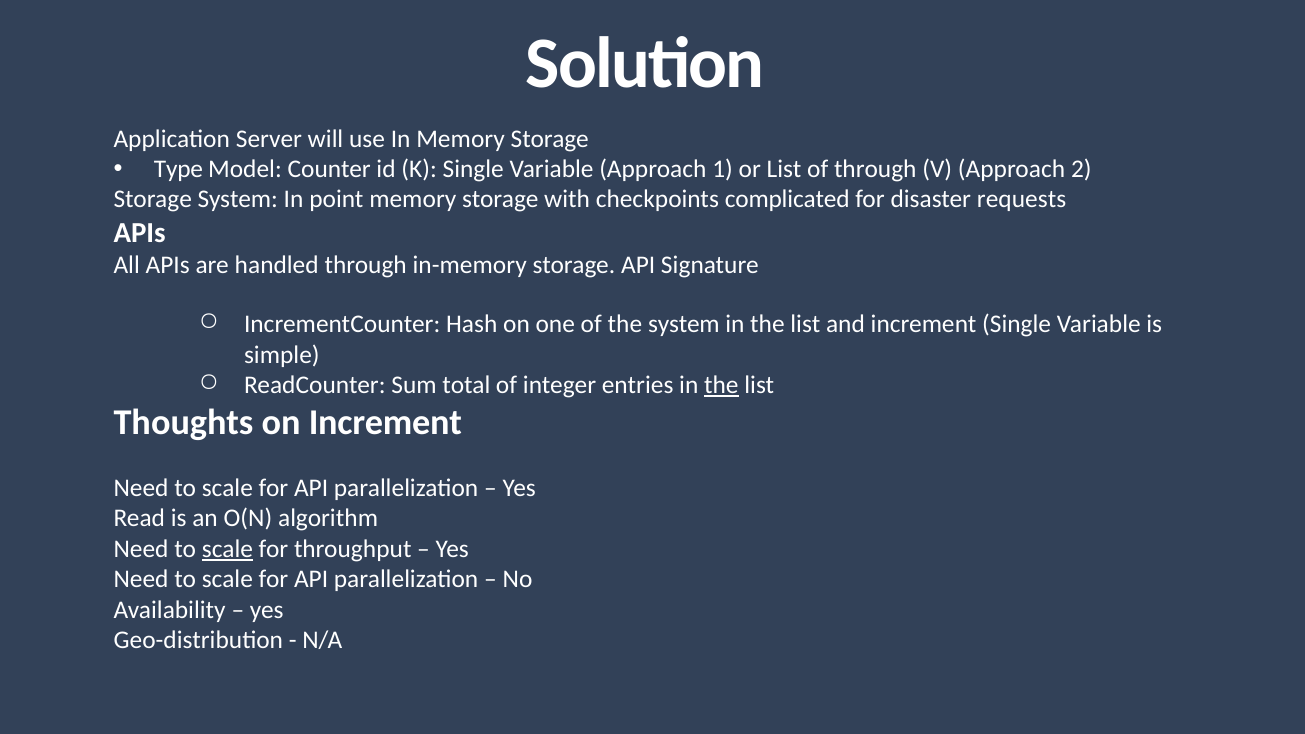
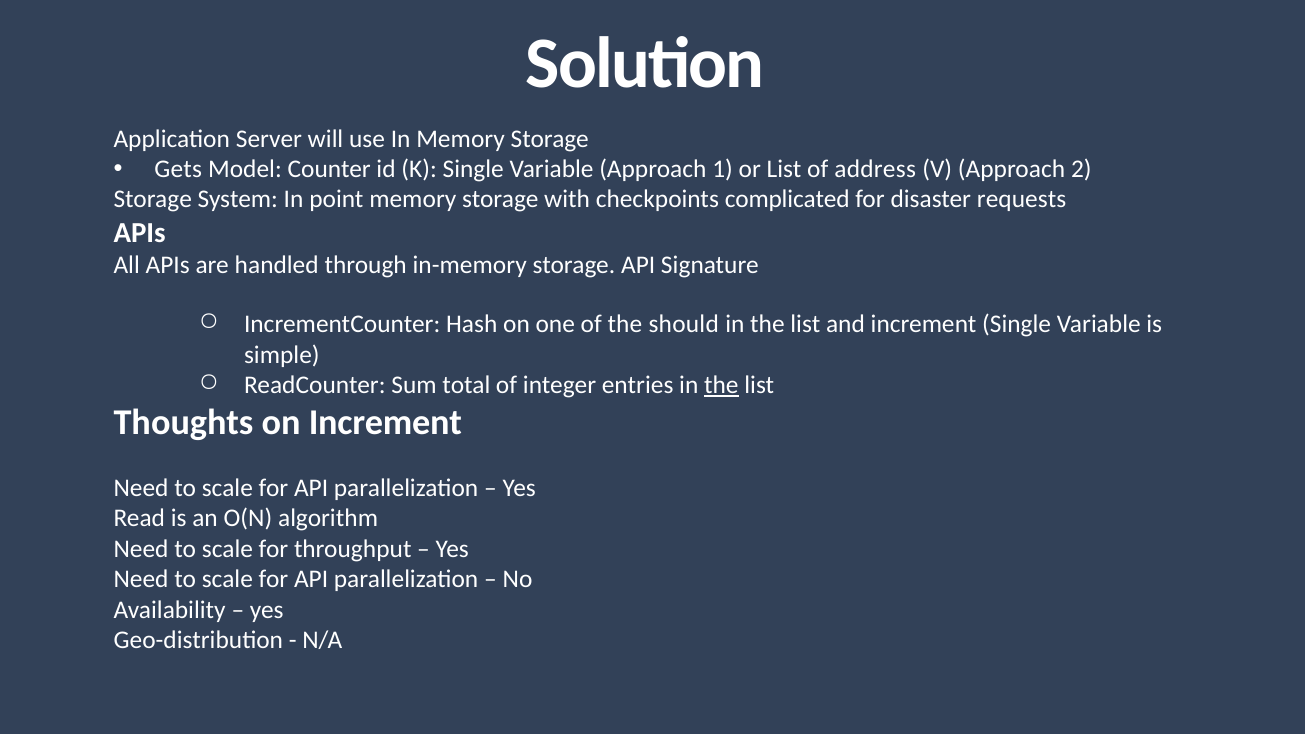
Type: Type -> Gets (178, 169)
of through: through -> address (875, 169)
the system: system -> should (684, 324)
scale underline: present -> none (227, 549)
